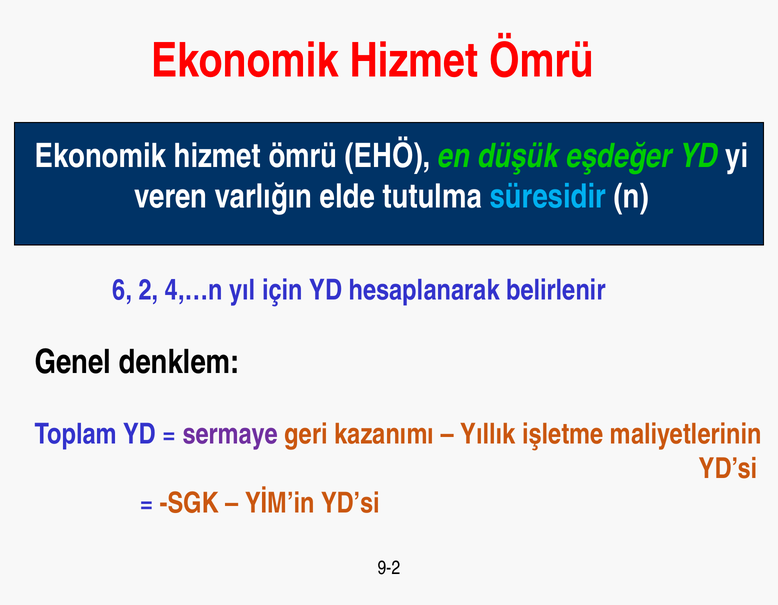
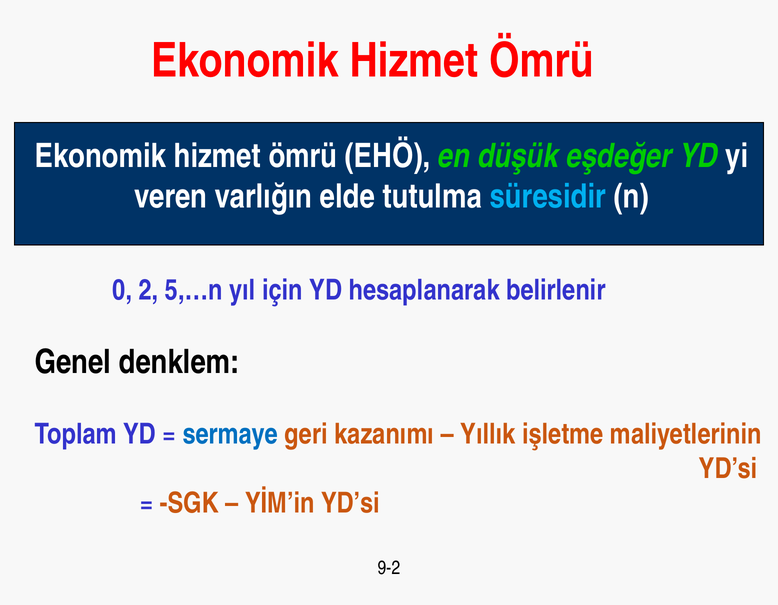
6: 6 -> 0 (122, 290)
4,…n: 4,…n -> 5,…n (194, 290)
sermaye colour: purple -> blue (230, 434)
